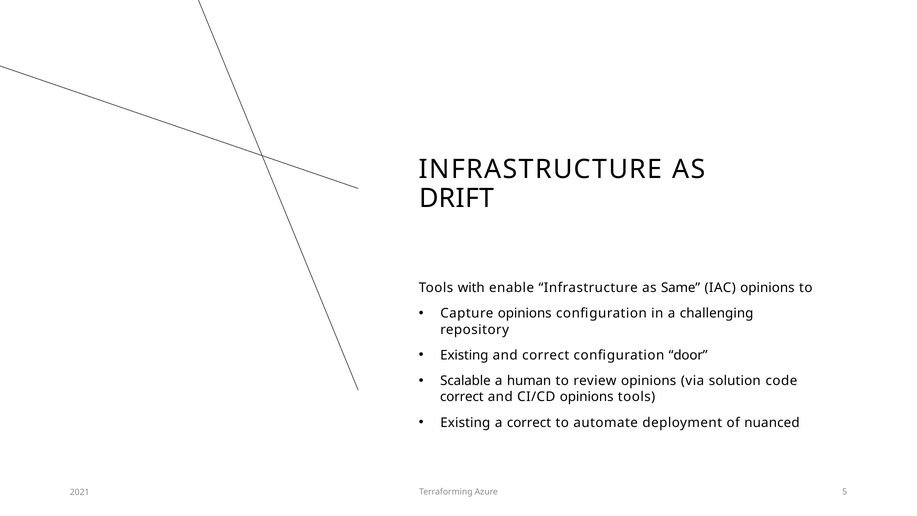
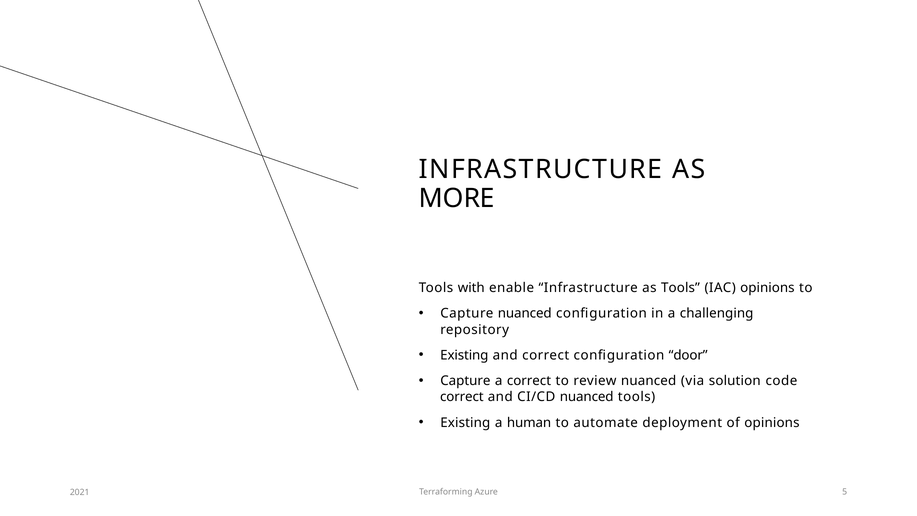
DRIFT: DRIFT -> MORE (457, 198)
as Same: Same -> Tools (680, 288)
Capture opinions: opinions -> nuanced (525, 313)
Scalable: Scalable -> Capture (465, 381)
a human: human -> correct (529, 381)
review opinions: opinions -> nuanced (649, 381)
CI/CD opinions: opinions -> nuanced (587, 397)
a correct: correct -> human (529, 423)
of nuanced: nuanced -> opinions (772, 423)
